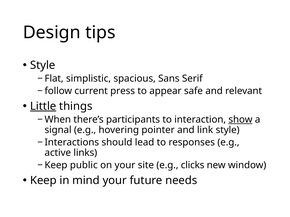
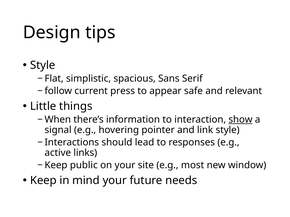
Little underline: present -> none (43, 106)
participants: participants -> information (133, 120)
clicks: clicks -> most (193, 166)
